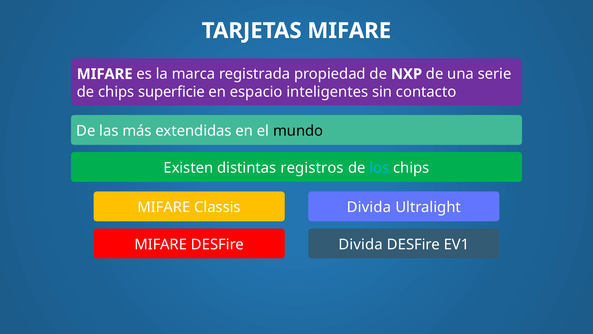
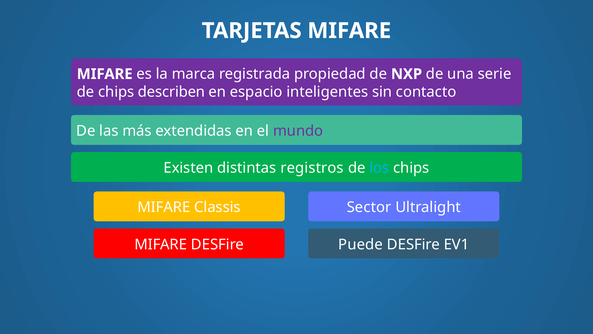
superficie: superficie -> describen (172, 92)
mundo colour: black -> purple (298, 131)
Classis Divida: Divida -> Sector (369, 207)
DESFire Divida: Divida -> Puede (361, 244)
